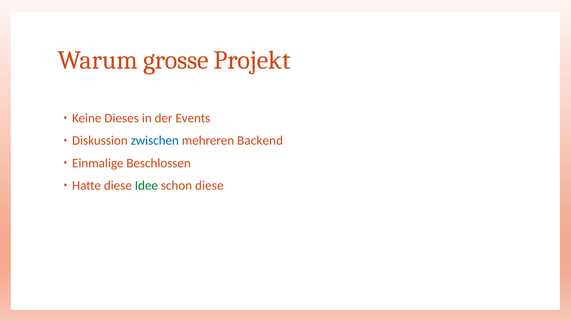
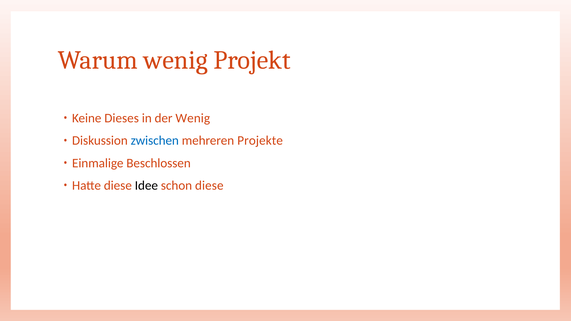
Warum grosse: grosse -> wenig (176, 60)
der Events: Events -> Wenig (193, 118)
Backend: Backend -> Projekte (260, 141)
Idee colour: green -> black (146, 186)
